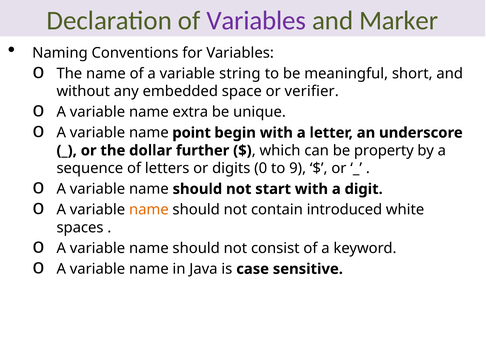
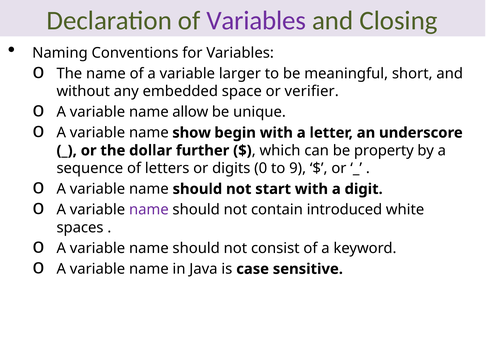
Marker: Marker -> Closing (398, 20)
string: string -> larger (240, 74)
extra: extra -> allow (190, 112)
point: point -> show (192, 133)
name colour: orange -> purple (149, 210)
